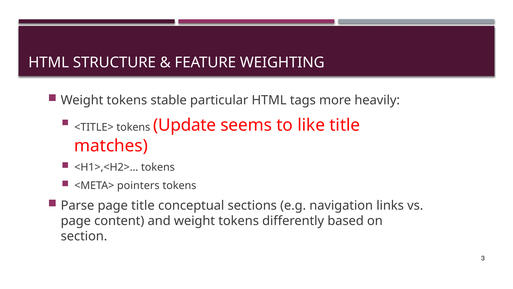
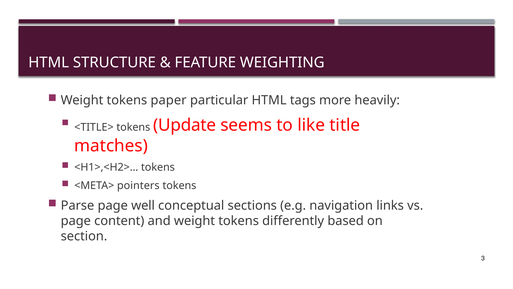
stable: stable -> paper (169, 100)
page title: title -> well (143, 205)
